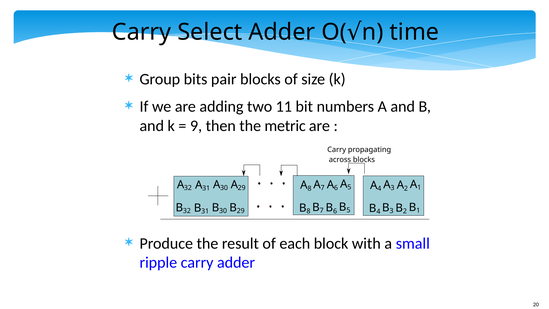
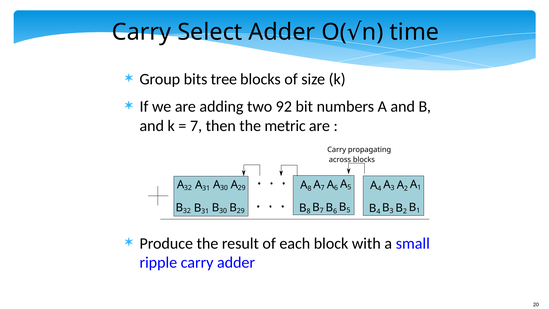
pair: pair -> tree (224, 79)
11: 11 -> 92 (284, 107)
9: 9 -> 7 (196, 126)
